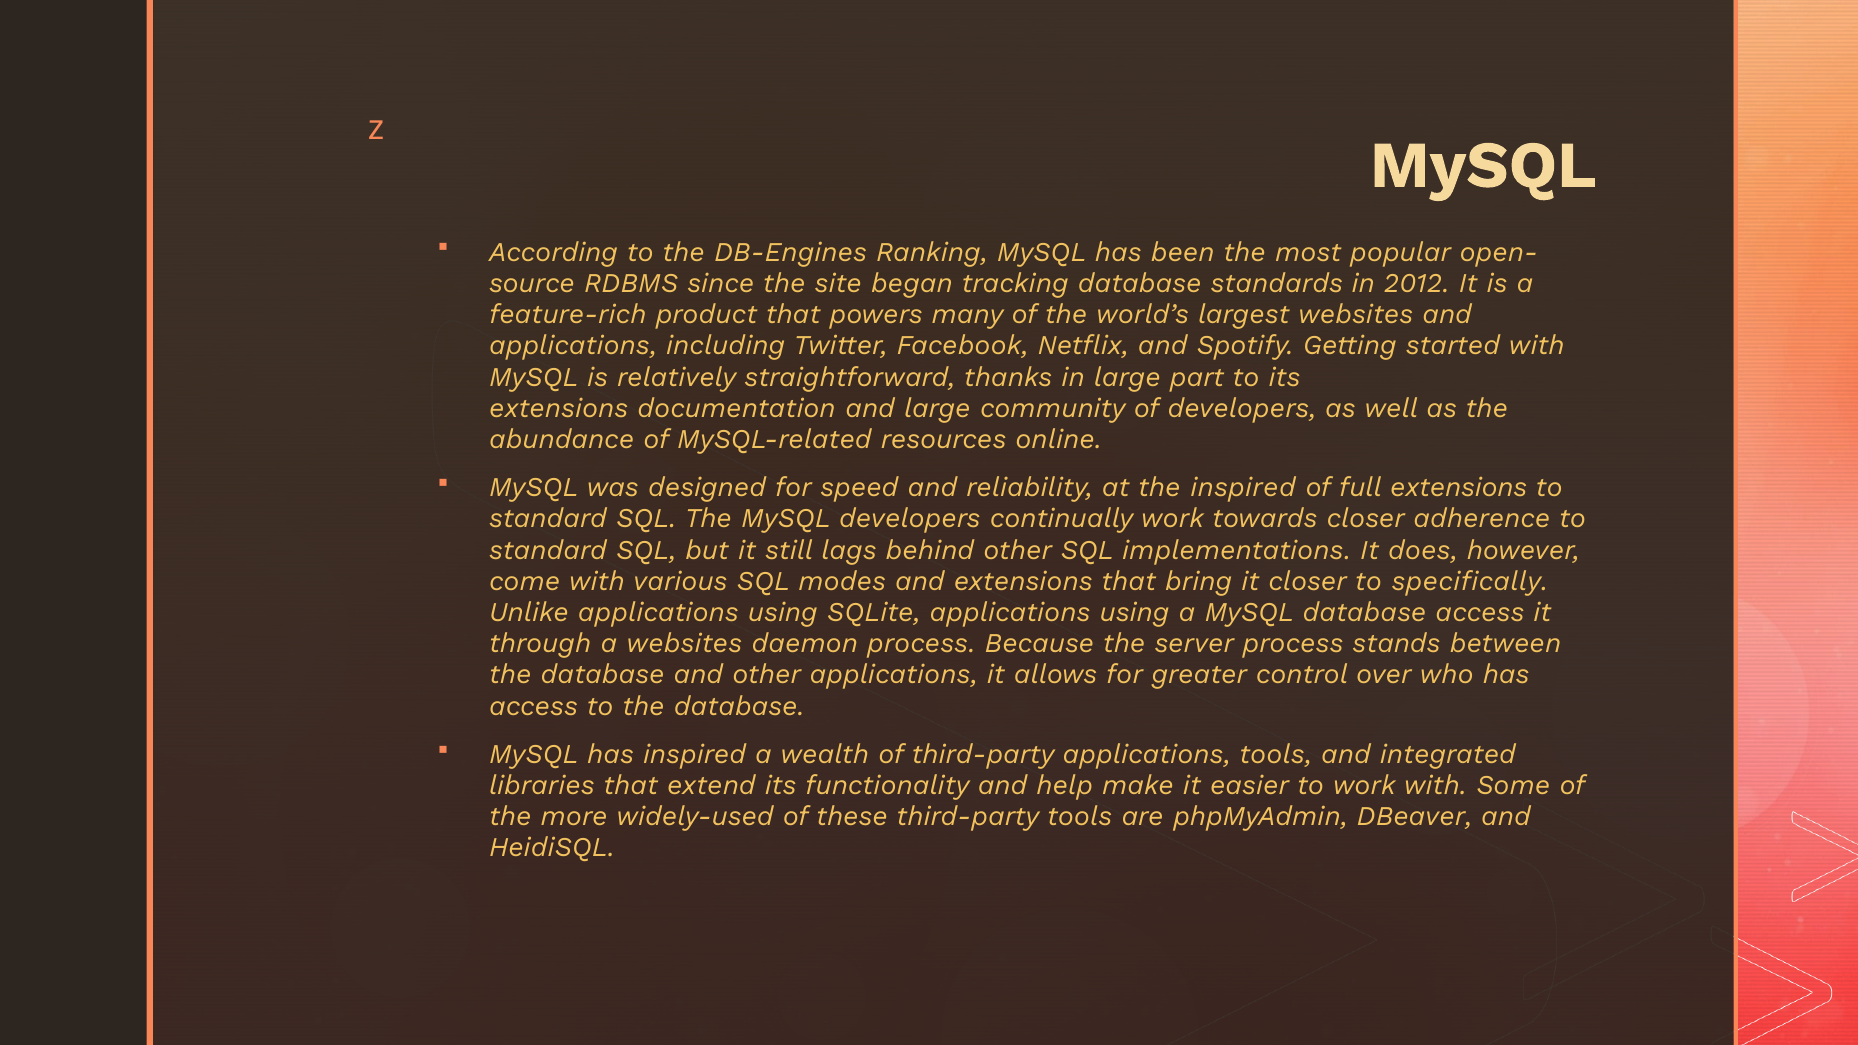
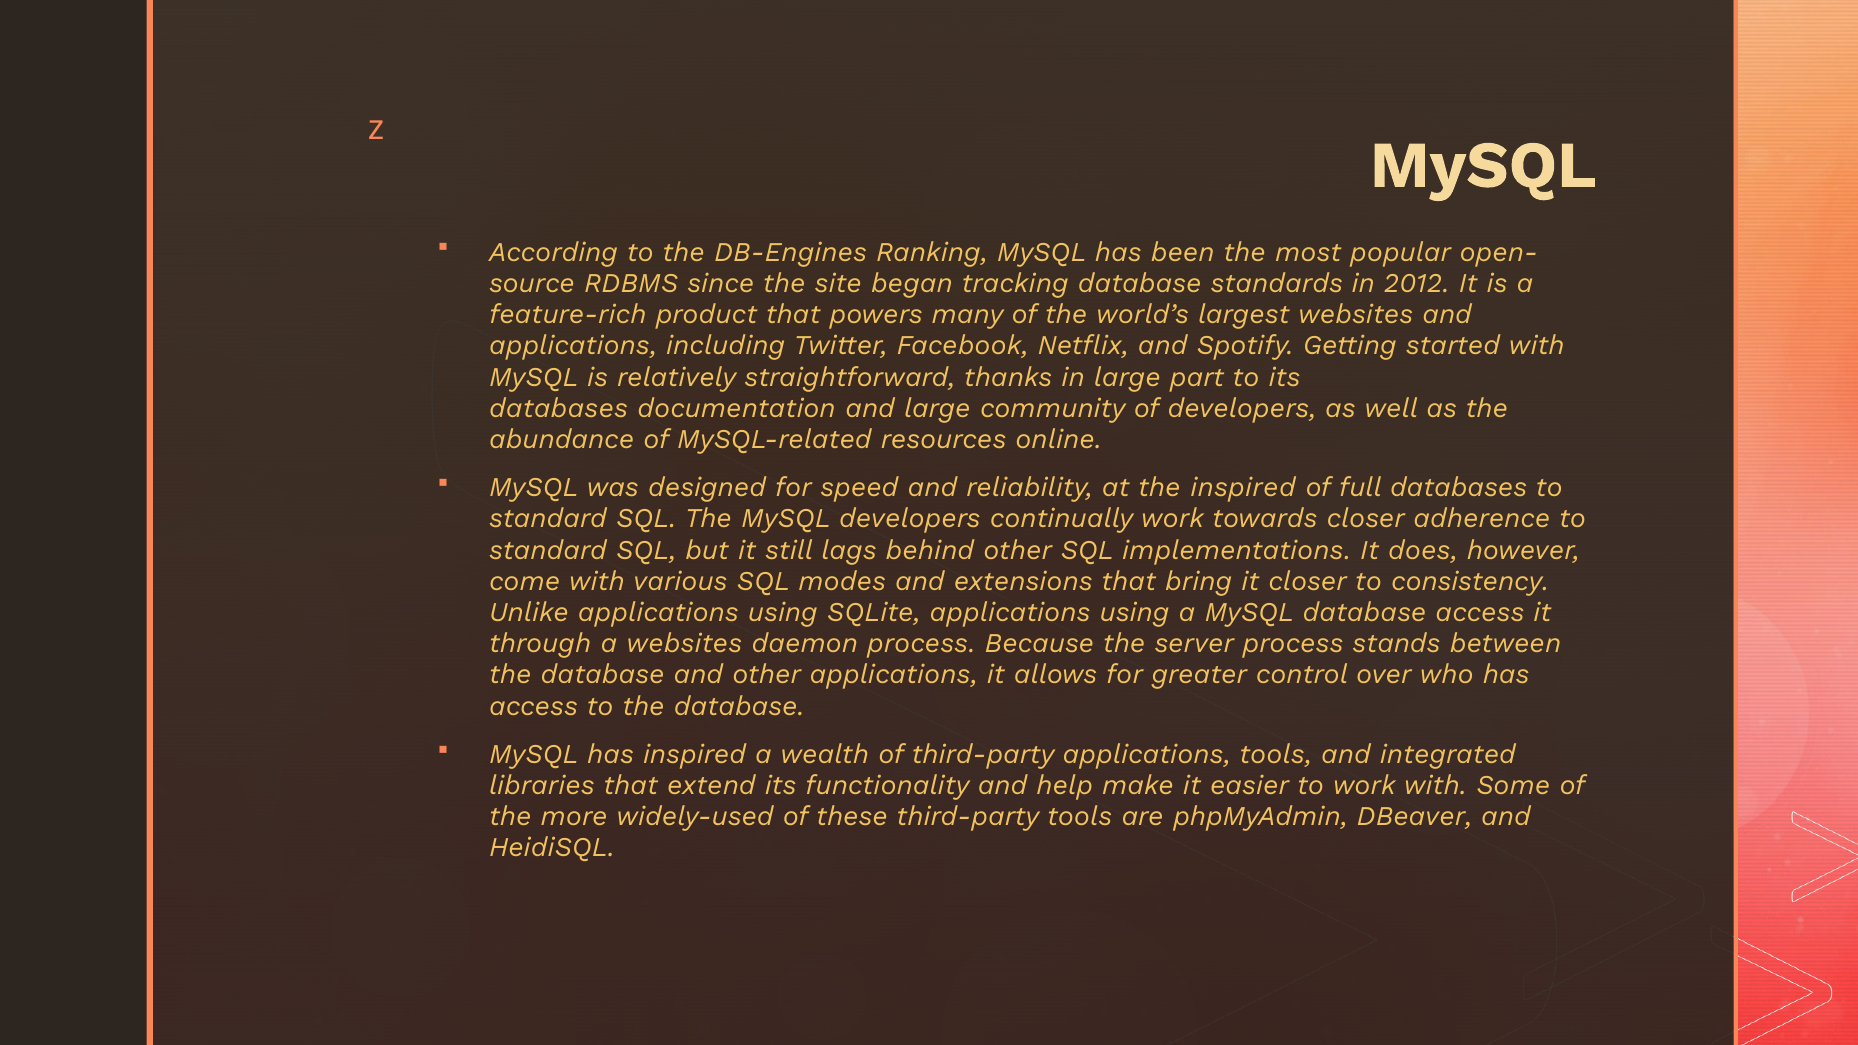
extensions: extensions -> databases (559, 408)
full extensions: extensions -> databases (1459, 488)
specifically: specifically -> consistency (1470, 581)
